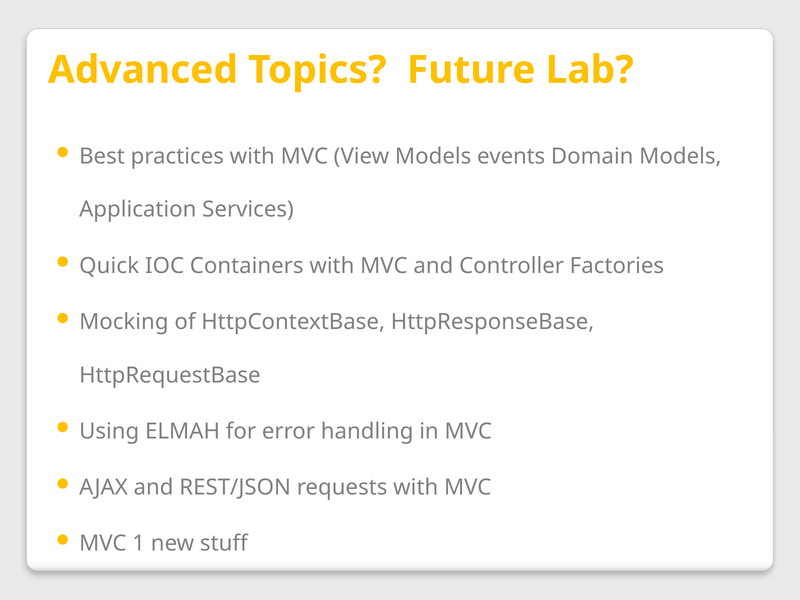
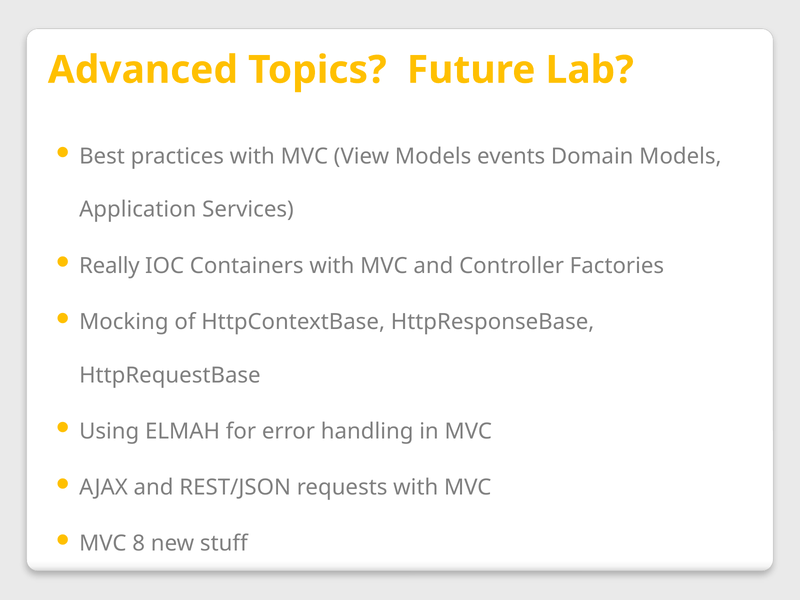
Quick: Quick -> Really (109, 266)
1: 1 -> 8 (139, 544)
